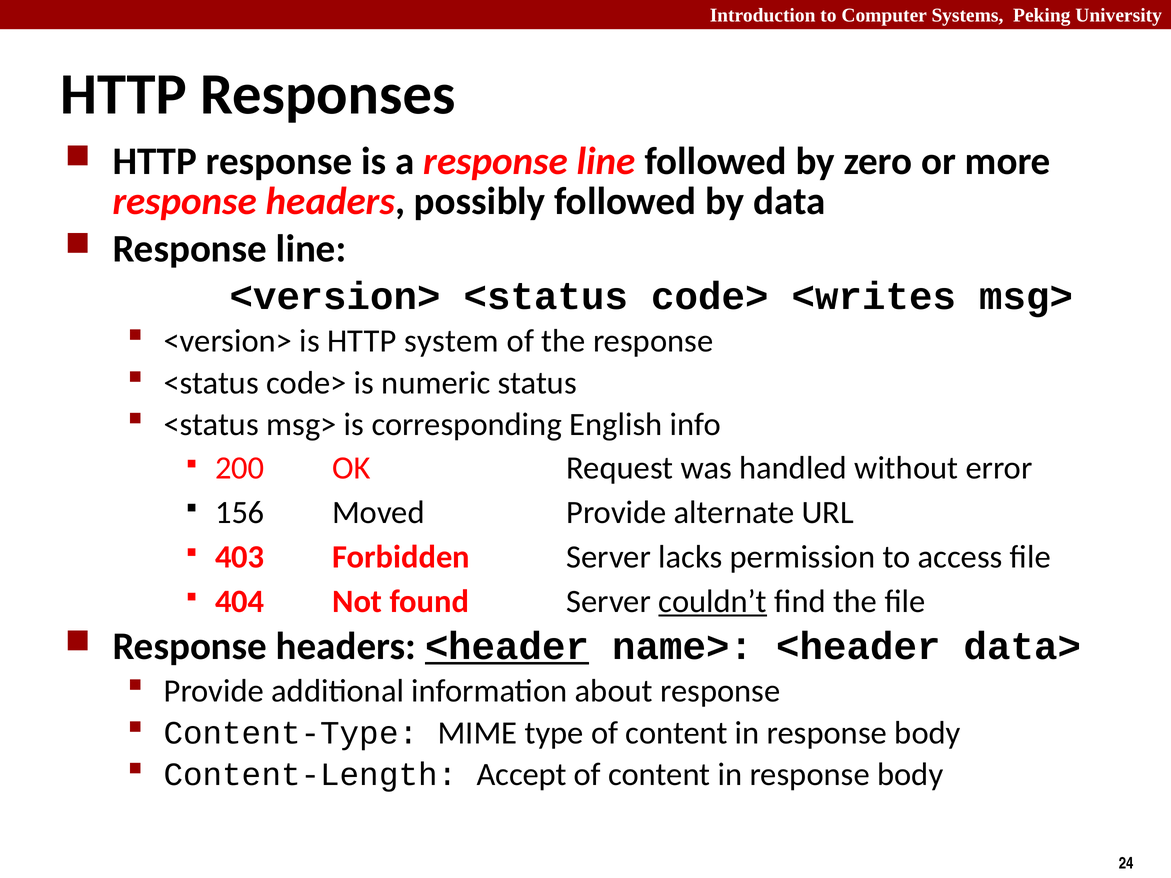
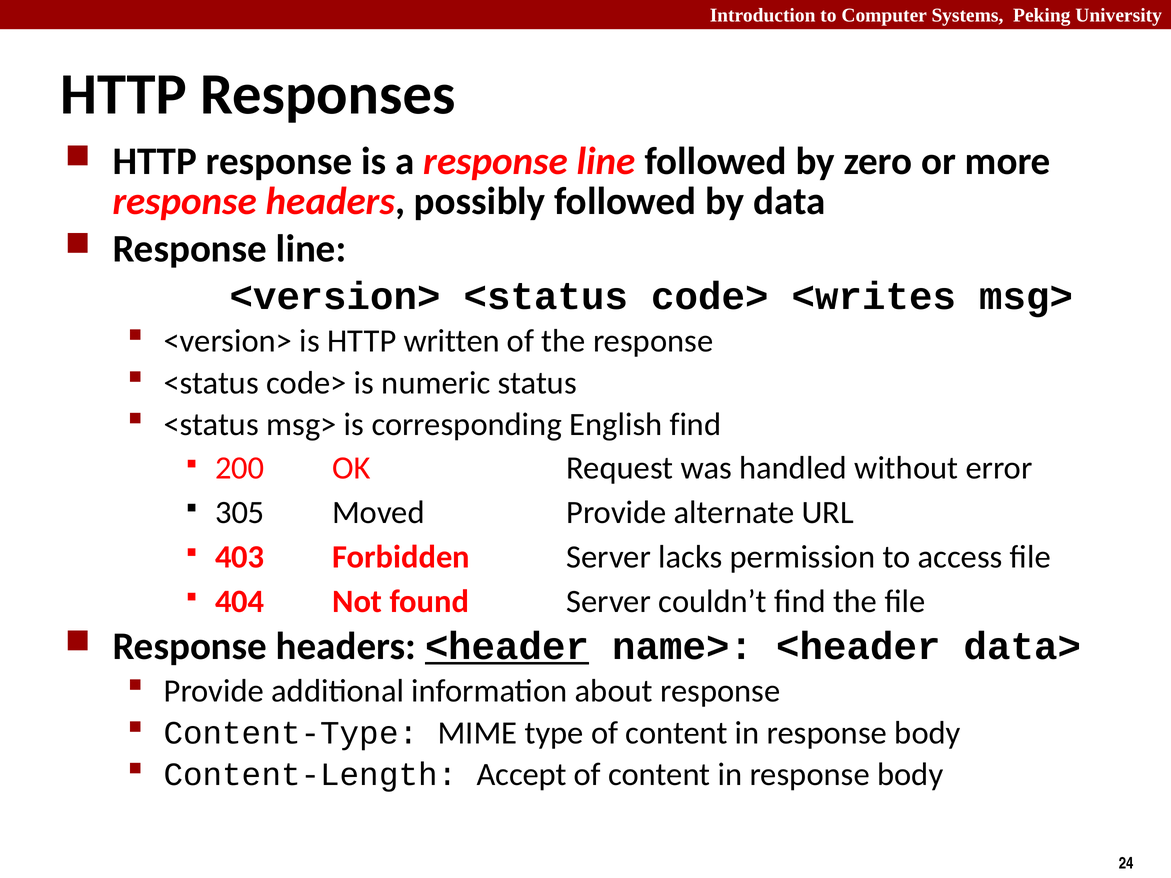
system: system -> written (452, 341)
English info: info -> find (695, 425)
156: 156 -> 305 (240, 513)
couldn’t underline: present -> none (713, 601)
